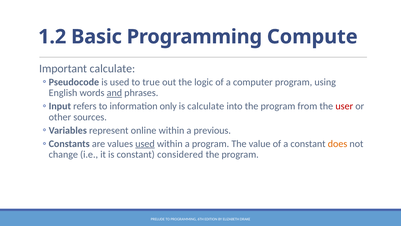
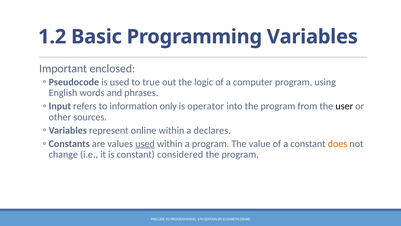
Compute: Compute -> Variables (312, 37)
Important calculate: calculate -> enclosed (112, 68)
and underline: present -> none (114, 93)
is calculate: calculate -> operator (206, 106)
user colour: red -> black (344, 106)
previous: previous -> declares (212, 130)
